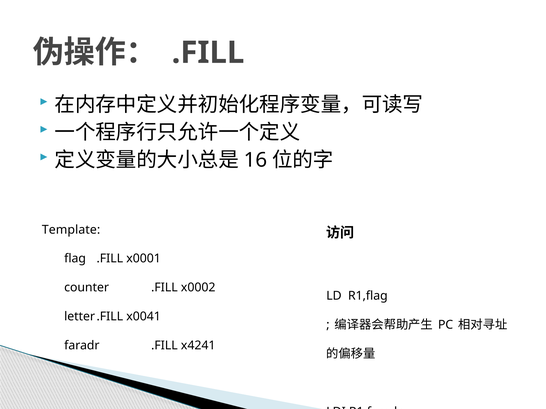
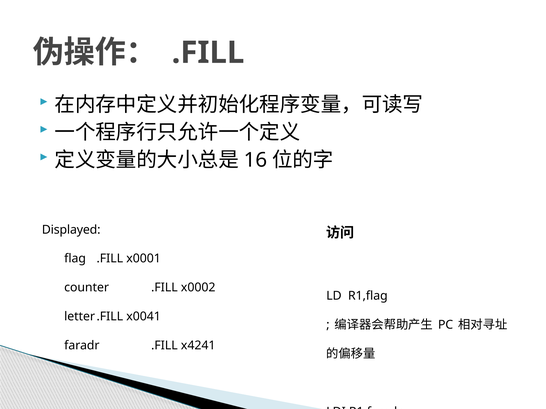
Template: Template -> Displayed (71, 230)
